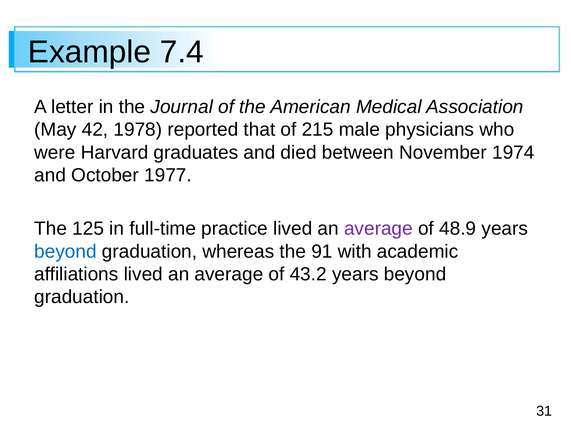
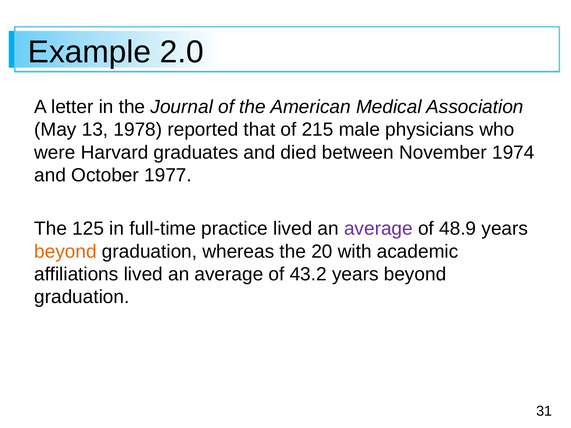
7.4: 7.4 -> 2.0 (182, 52)
42: 42 -> 13 (95, 130)
beyond colour: blue -> orange (65, 252)
91: 91 -> 20 (322, 252)
